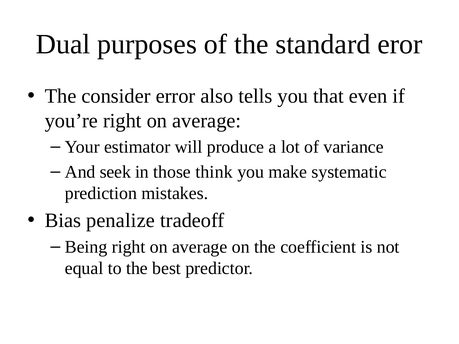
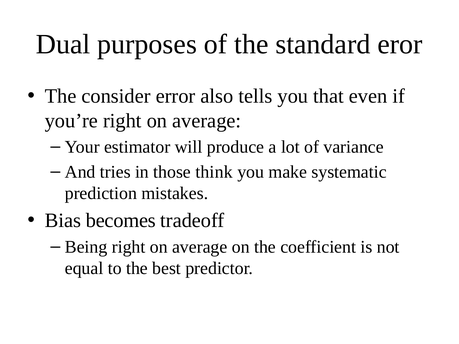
seek: seek -> tries (115, 172)
penalize: penalize -> becomes (121, 221)
